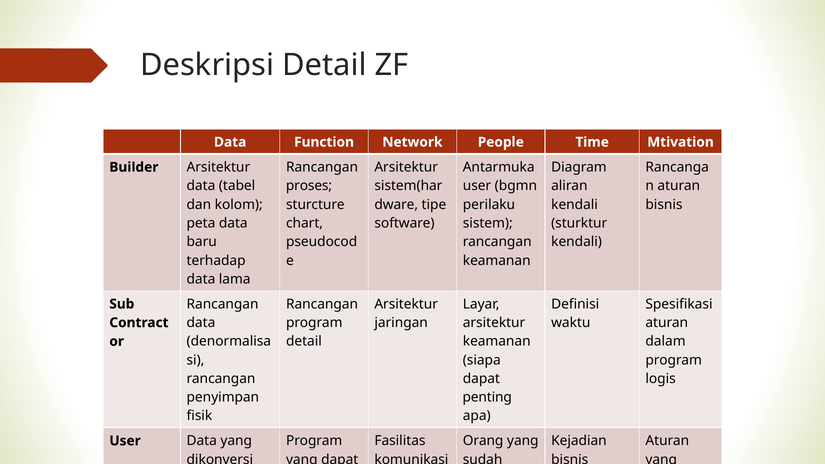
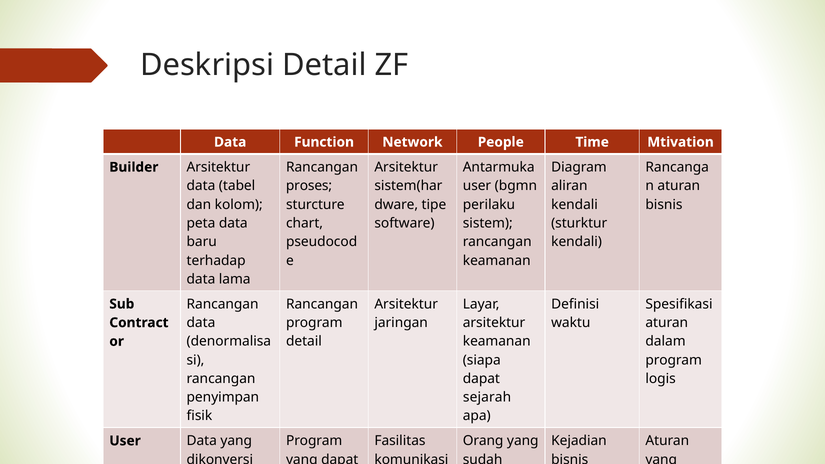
penting: penting -> sejarah (487, 397)
